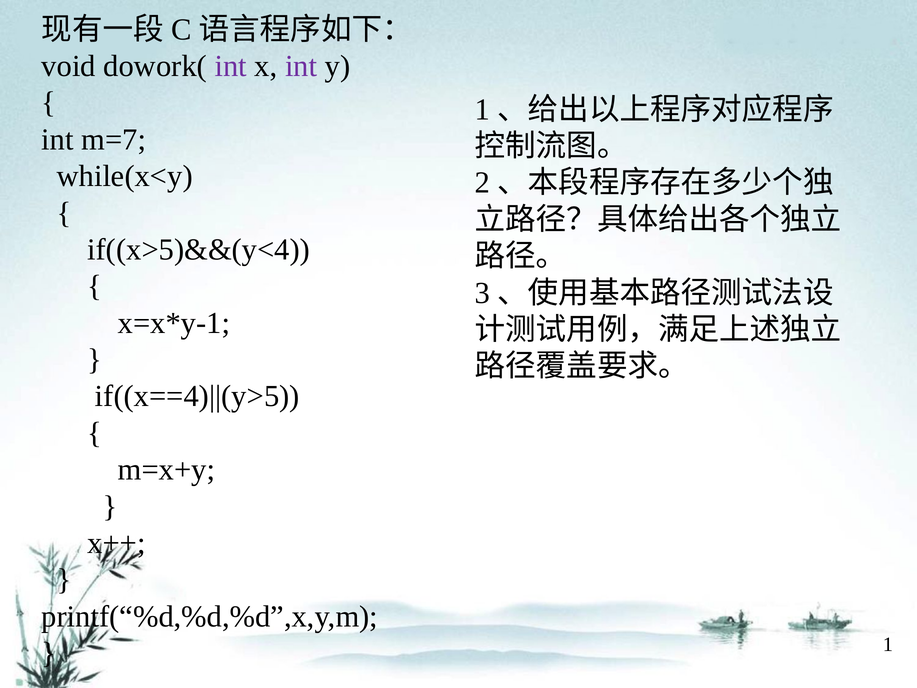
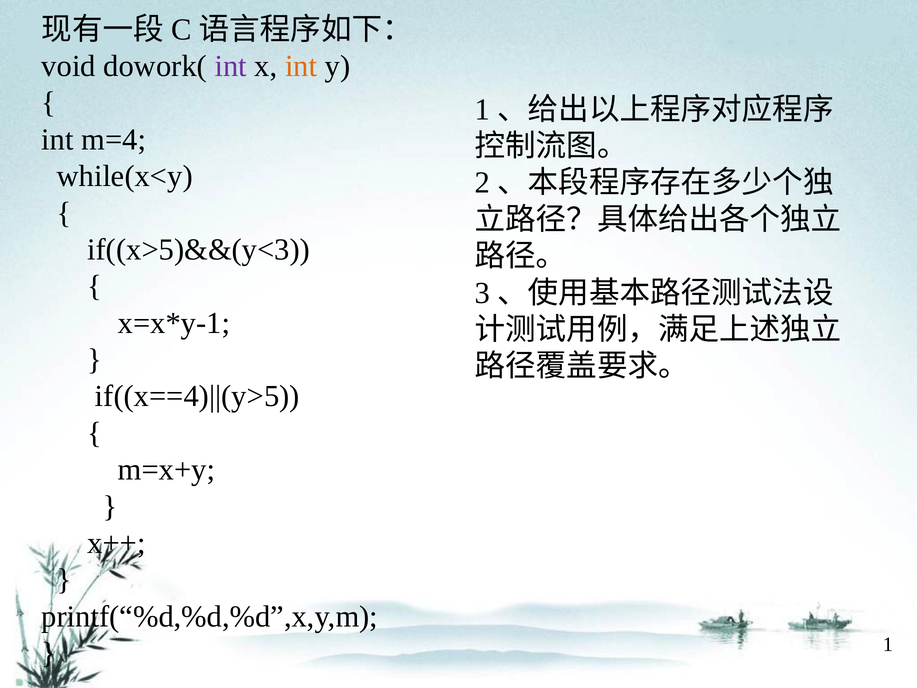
int colour: purple -> orange (301, 66)
m=7: m=7 -> m=4 (114, 139)
if((x>5)&&(y<4: if((x>5)&&(y<4 -> if((x>5)&&(y<3 (199, 250)
